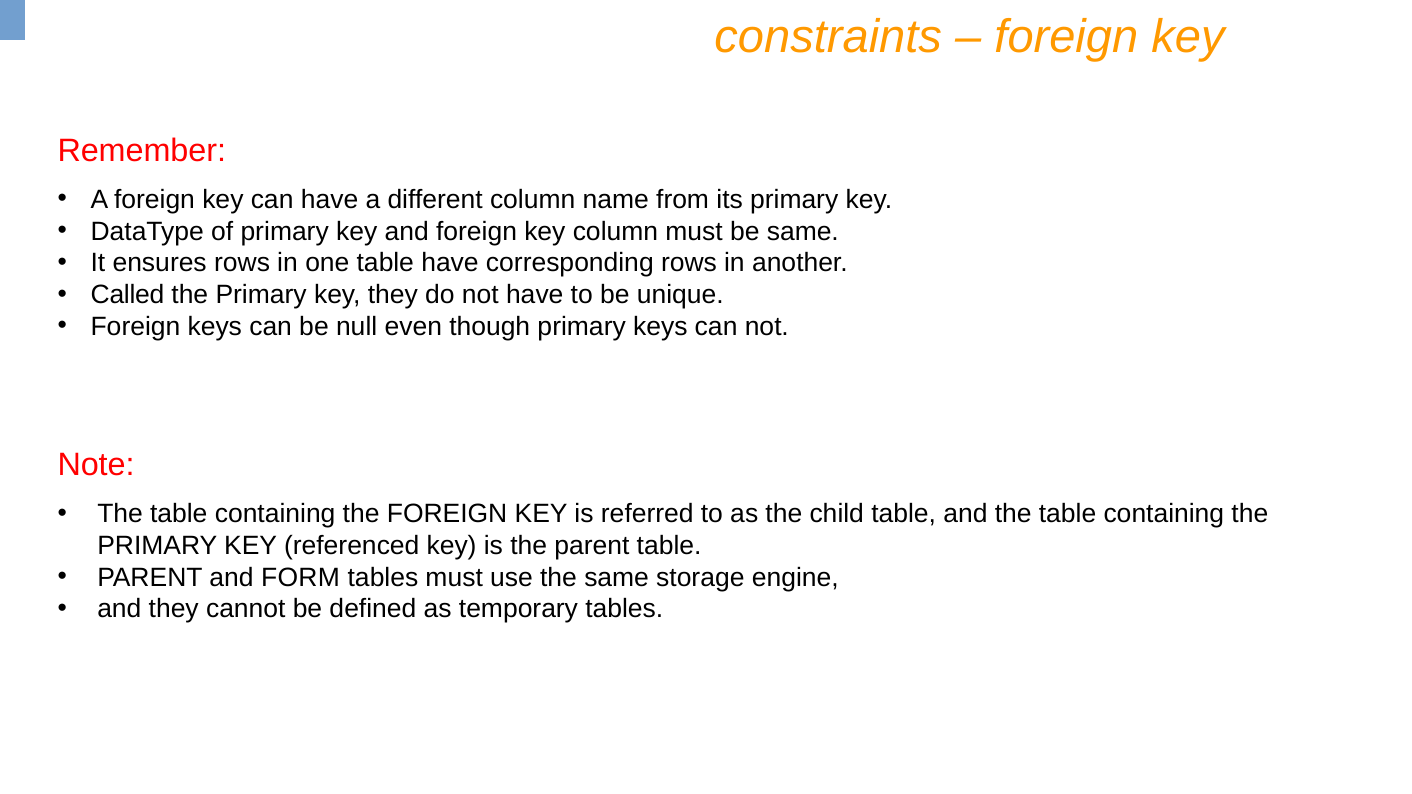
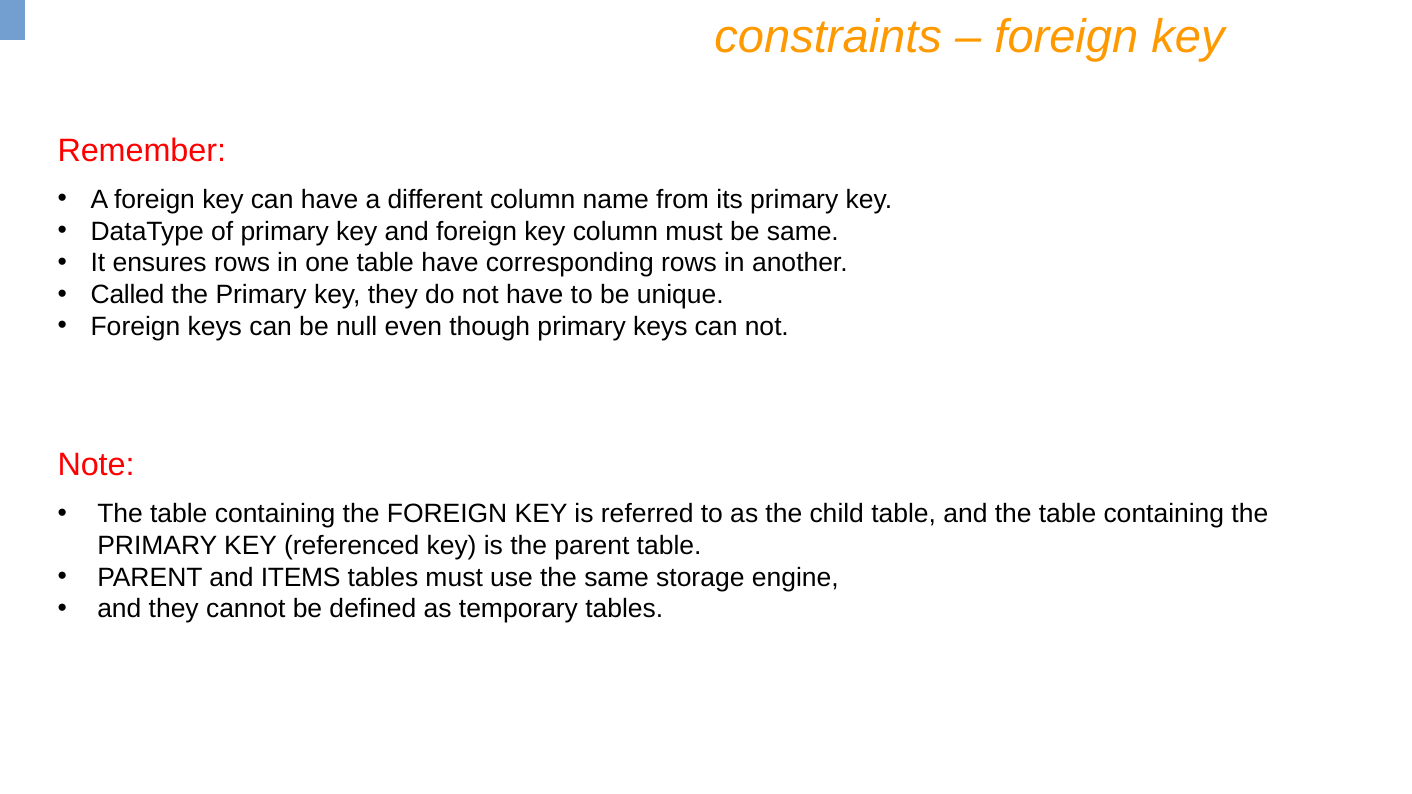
FORM: FORM -> ITEMS (301, 578)
